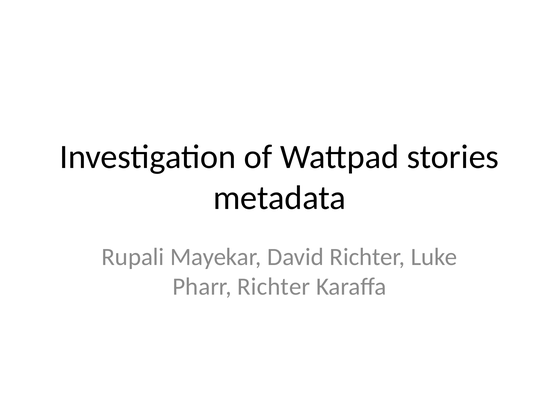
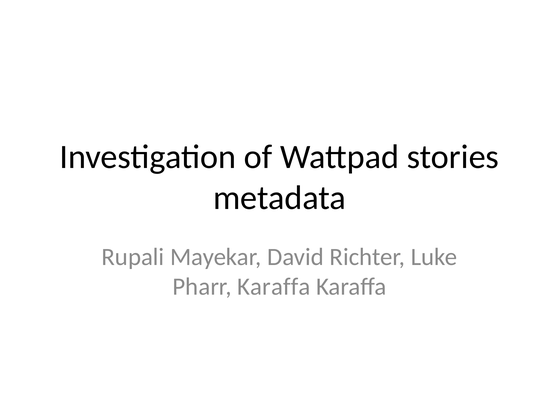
Pharr Richter: Richter -> Karaffa (274, 287)
